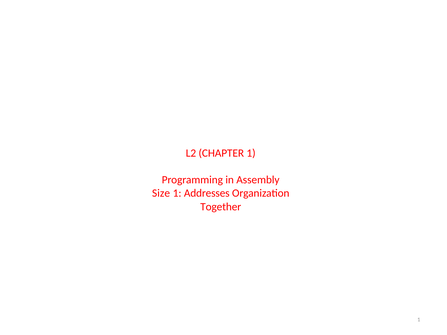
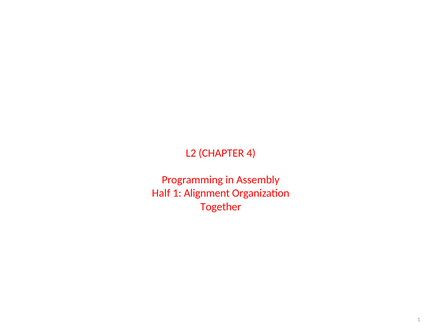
CHAPTER 1: 1 -> 4 (251, 153)
Size: Size -> Half (161, 193)
Addresses: Addresses -> Alignment (207, 193)
